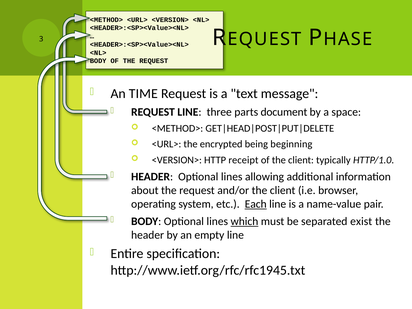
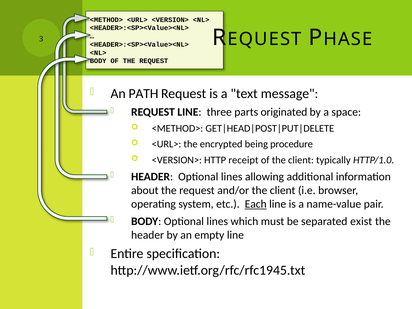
TIME: TIME -> PATH (143, 94)
document: document -> originated (284, 112)
beginning: beginning -> procedure (291, 144)
which underline: present -> none (244, 221)
